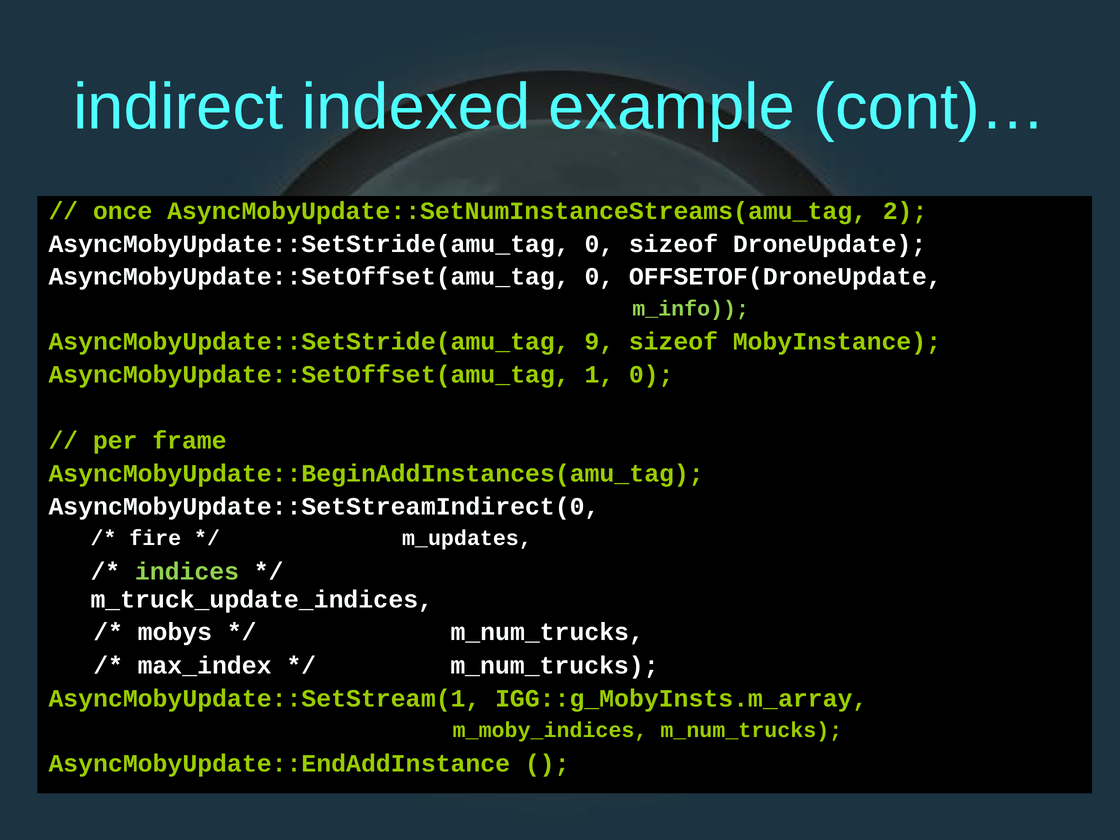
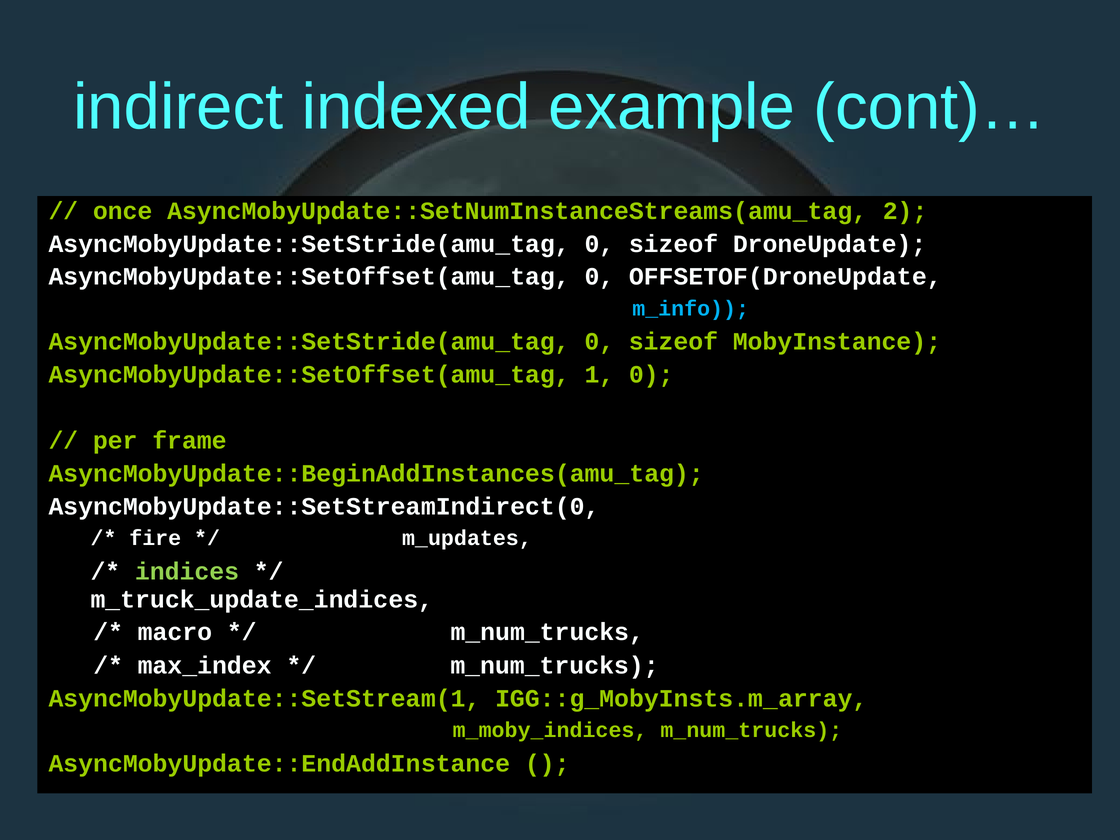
m_info colour: light green -> light blue (691, 308)
9: 9 -> 0 (599, 342)
mobys: mobys -> macro (175, 632)
